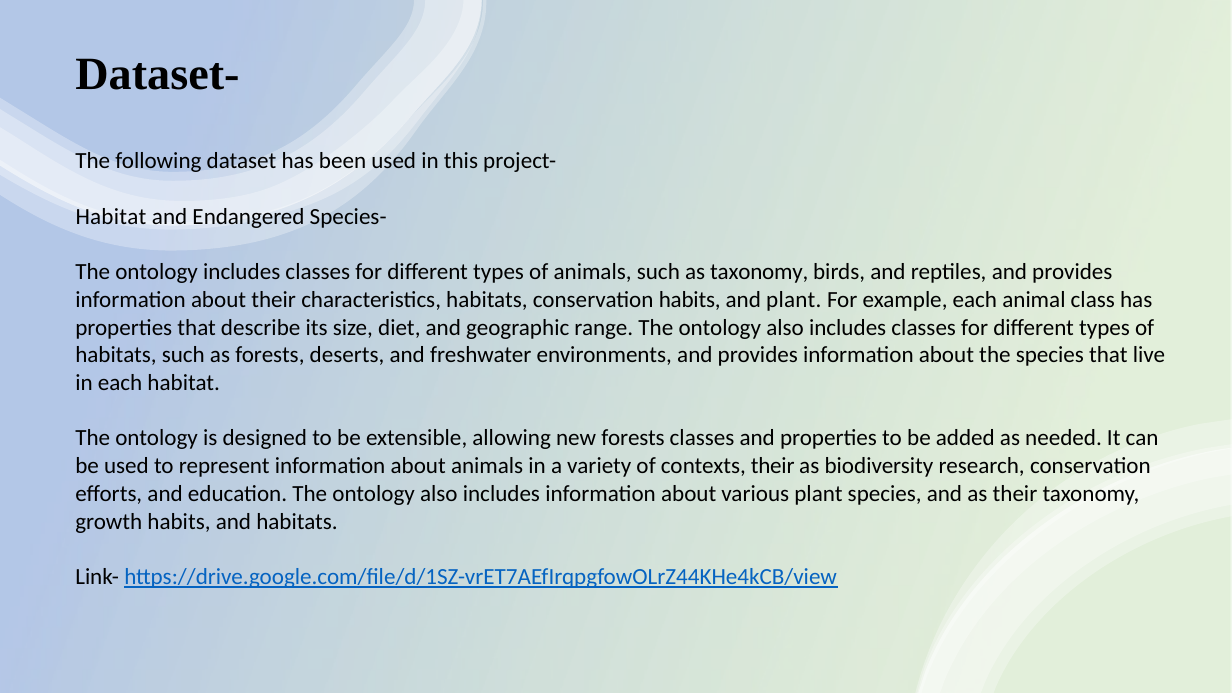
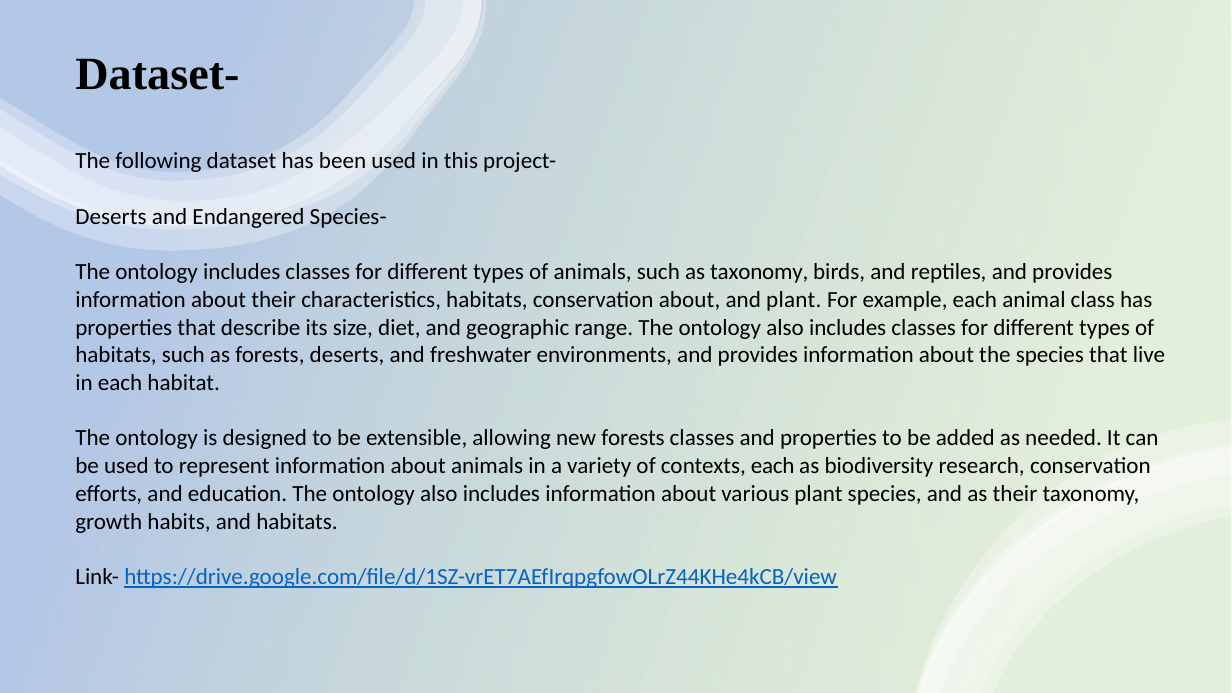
Habitat: Habitat -> Deserts (111, 217)
conservation habits: habits -> about (690, 300)
contexts their: their -> each (773, 466)
